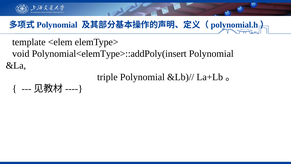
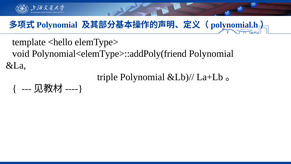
<elem: <elem -> <hello (60, 42)
Polynomial<elemType>::addPoly(insert: Polynomial<elemType>::addPoly(insert -> Polynomial<elemType>::addPoly(friend (109, 54)
